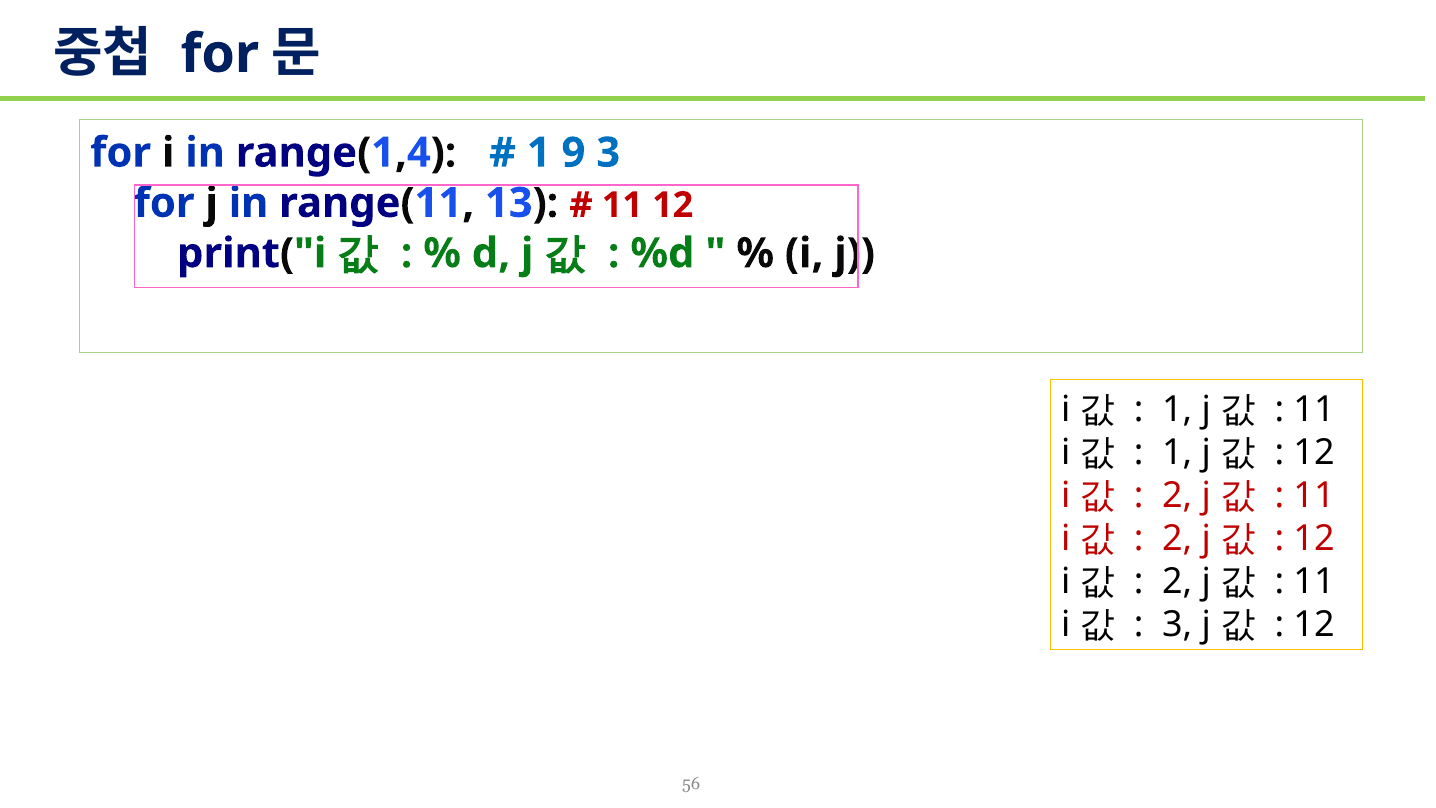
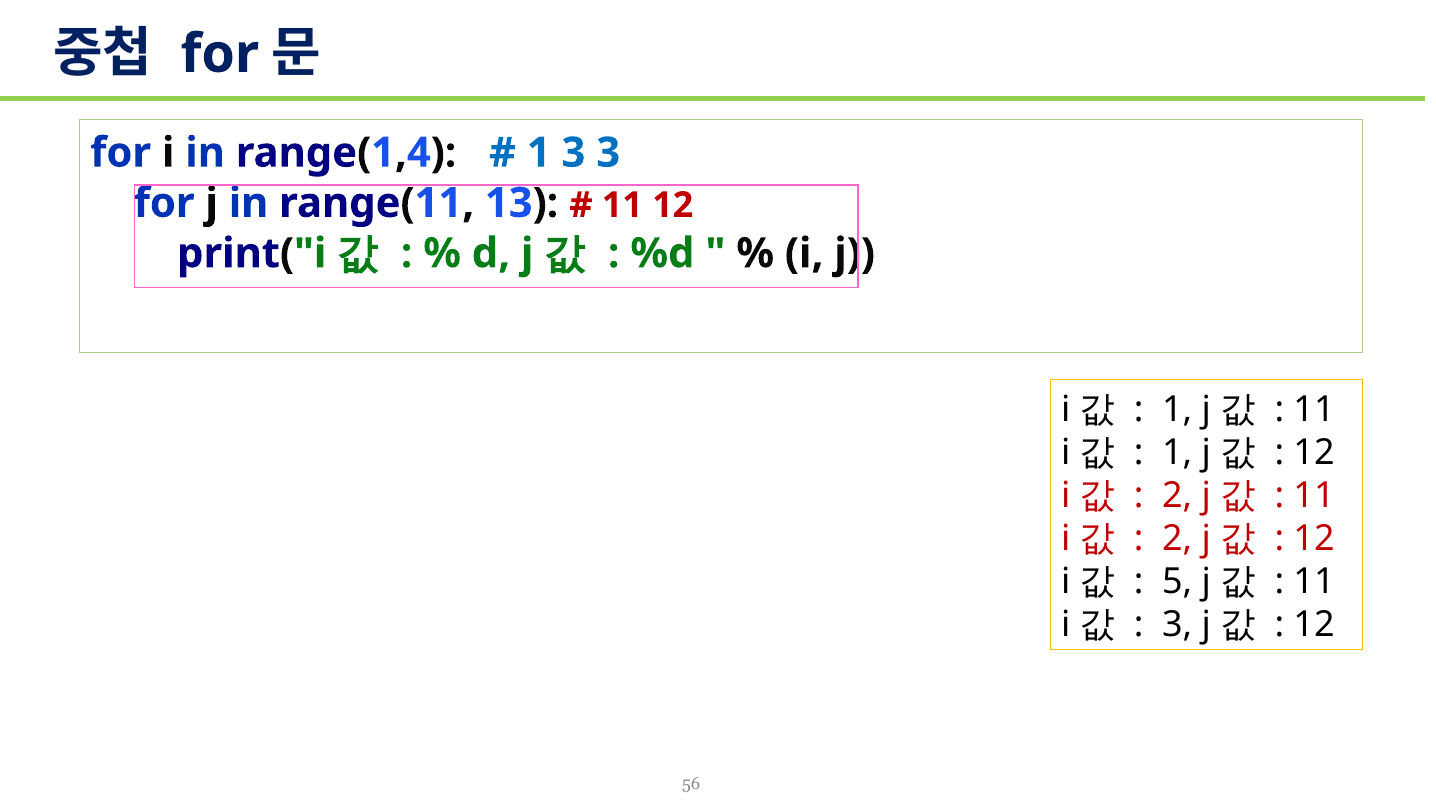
1 9: 9 -> 3 (573, 153)
2: 2 -> 5 (1177, 582)
